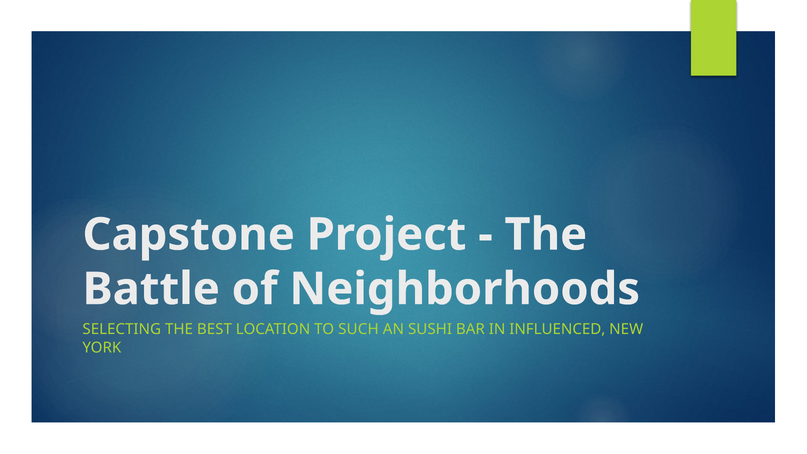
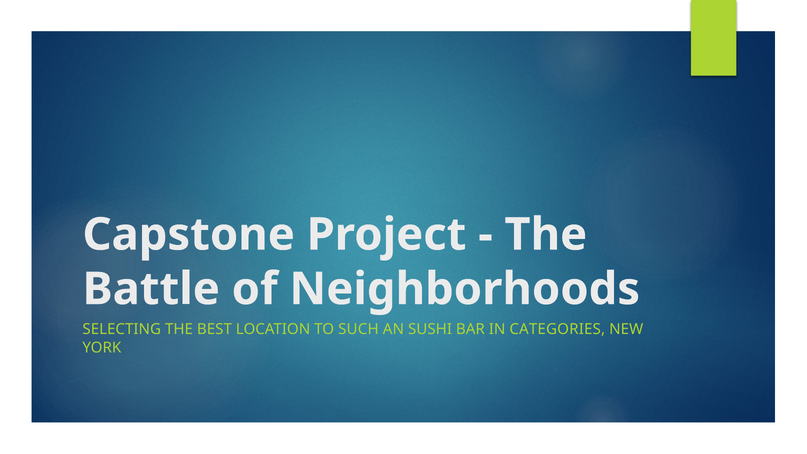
INFLUENCED: INFLUENCED -> CATEGORIES (557, 329)
